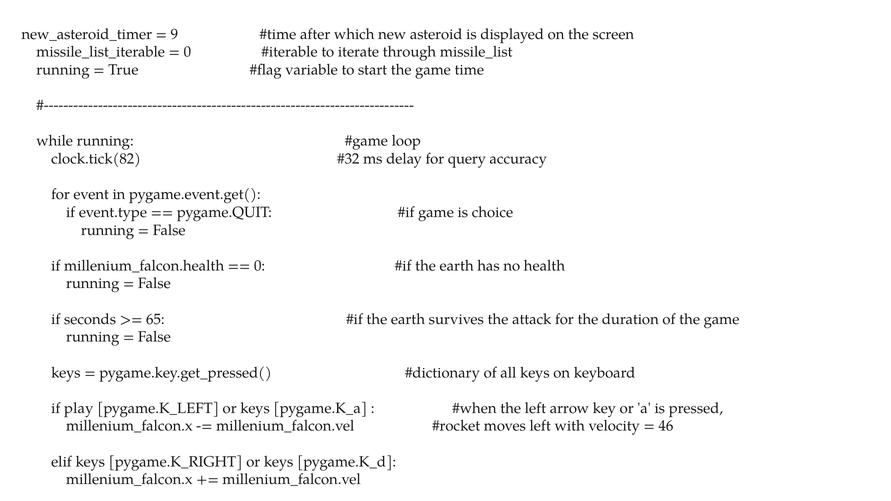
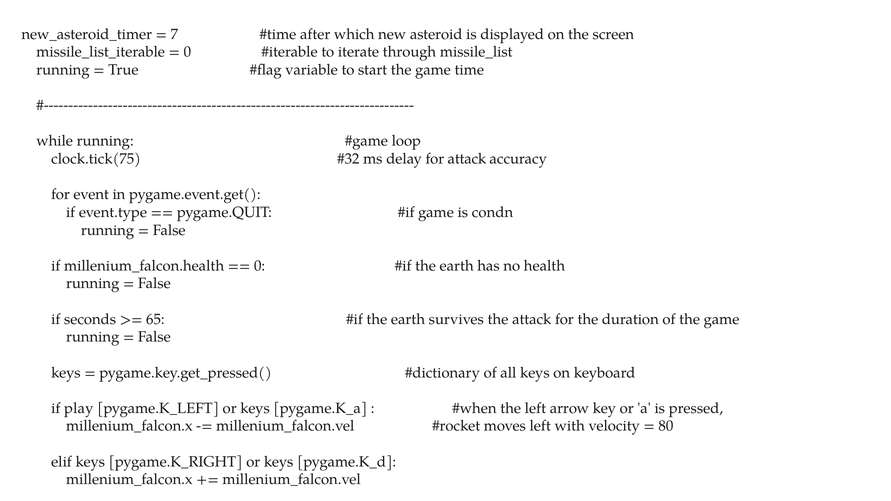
9: 9 -> 7 (174, 34)
clock.tick(82: clock.tick(82 -> clock.tick(75 (96, 159)
for query: query -> attack (467, 159)
choice: choice -> condn (492, 212)
46: 46 -> 80 (666, 426)
